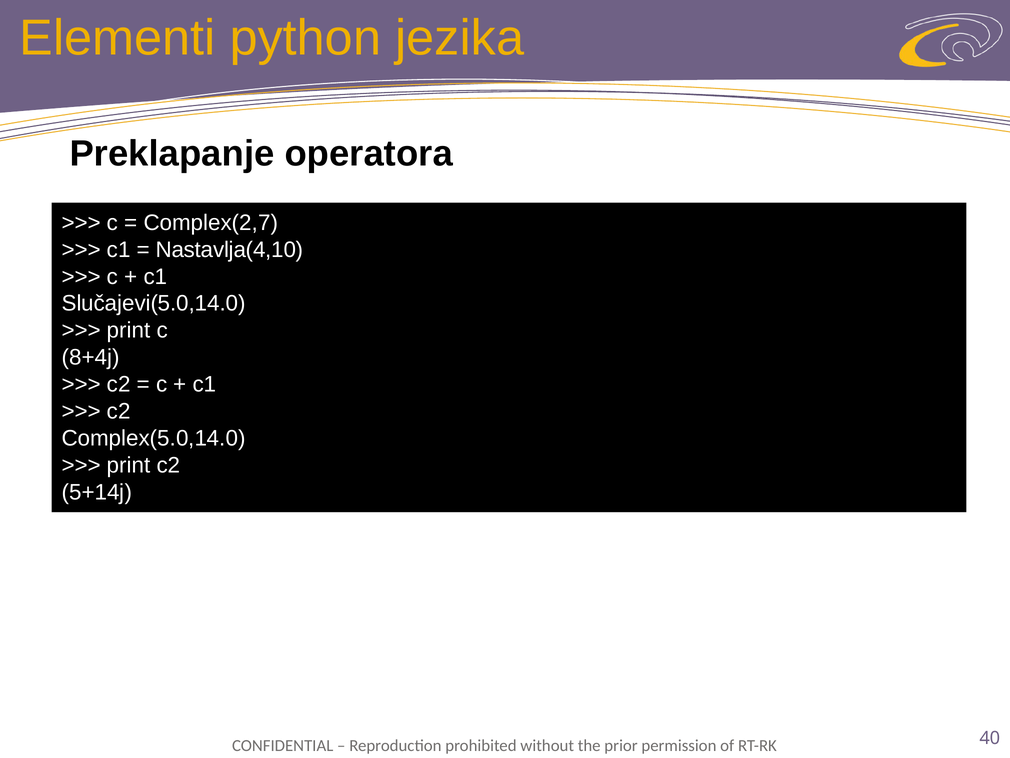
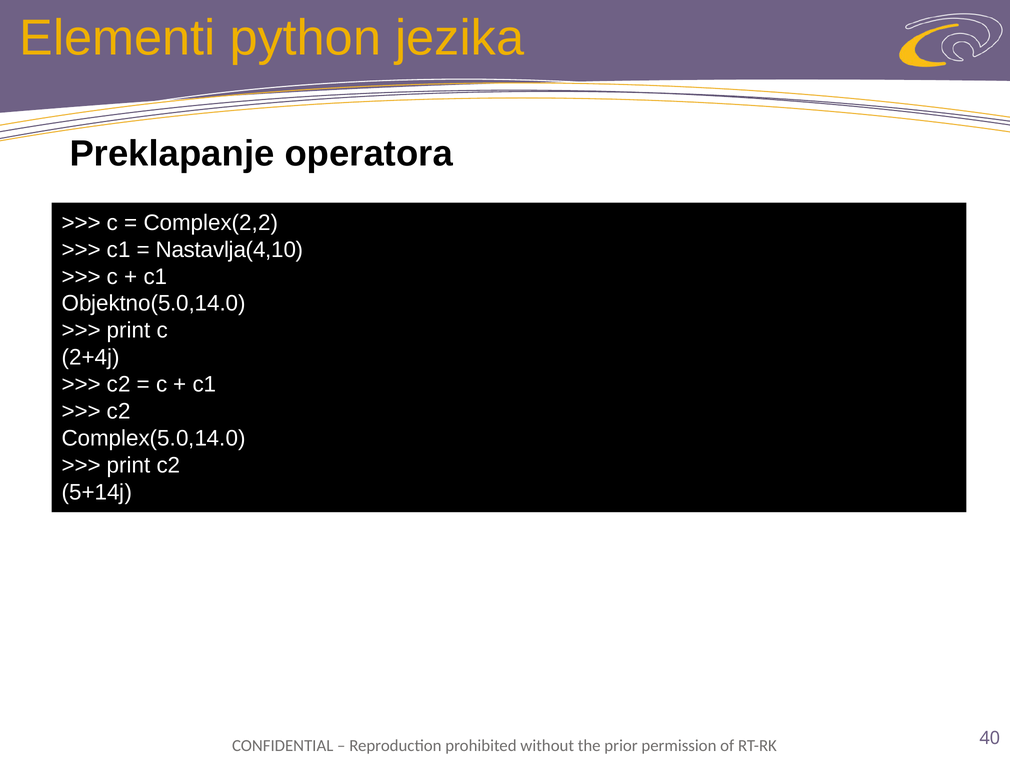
Complex(2,7: Complex(2,7 -> Complex(2,2 (211, 223)
Slučajevi(5.0,14.0: Slučajevi(5.0,14.0 -> Objektno(5.0,14.0 (154, 303)
8+4j: 8+4j -> 2+4j (91, 357)
